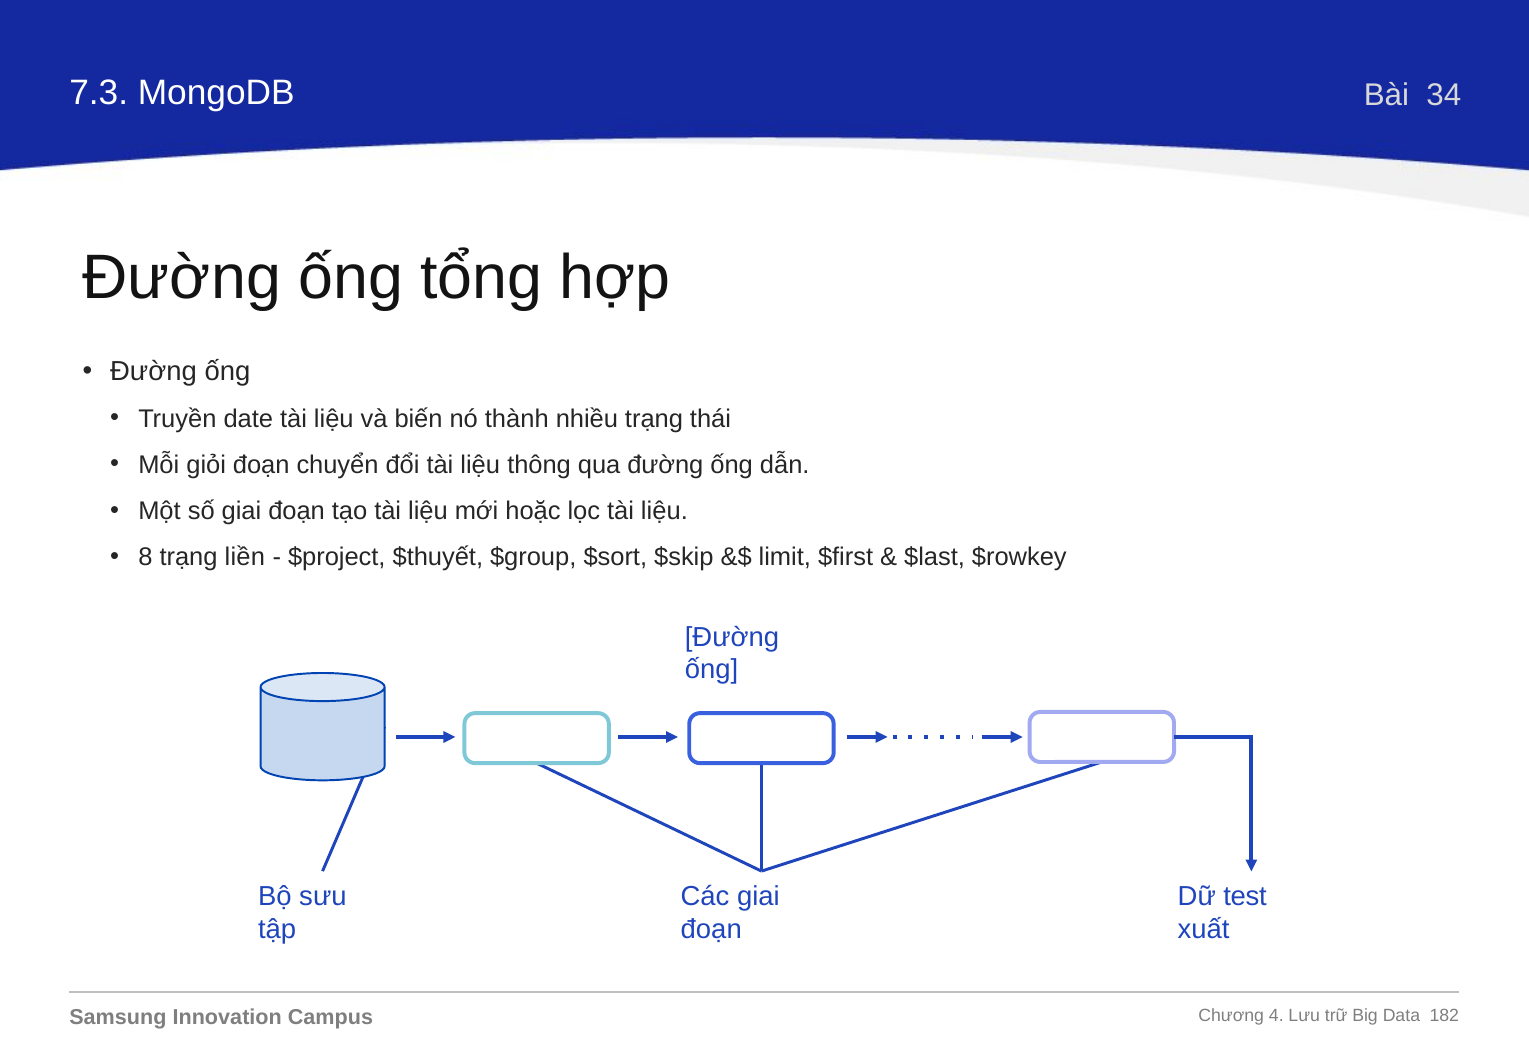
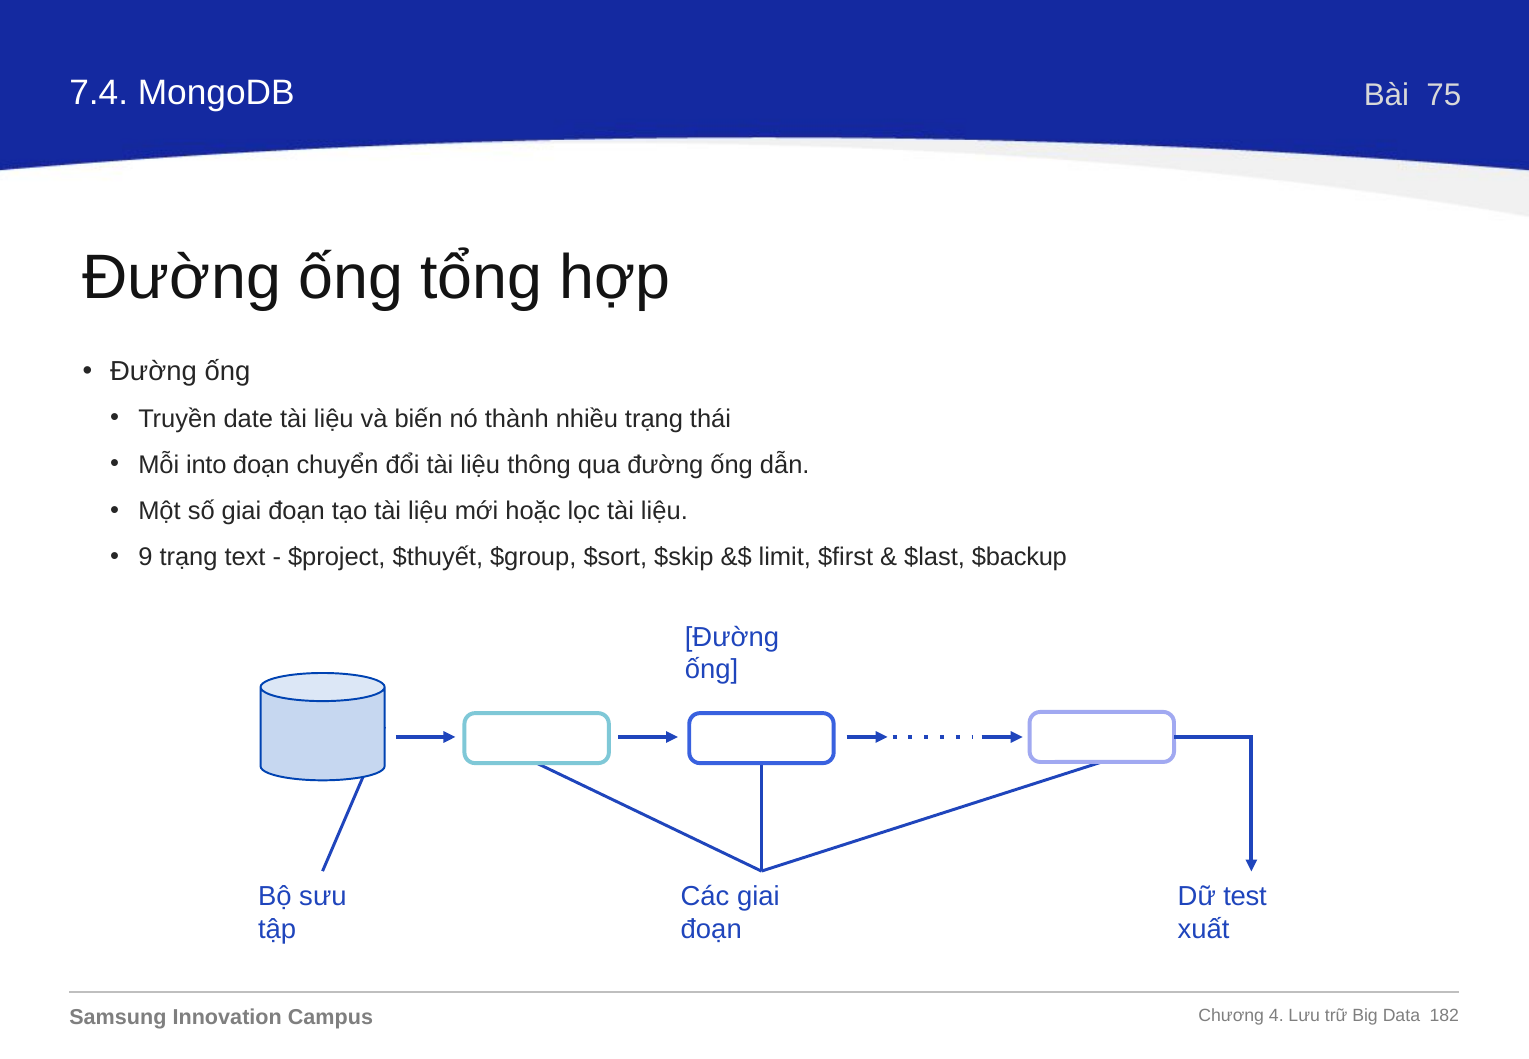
7.3: 7.3 -> 7.4 (99, 93)
34: 34 -> 75 (1444, 95)
giỏi: giỏi -> into (206, 465)
8: 8 -> 9 (145, 557)
liền: liền -> text (245, 557)
$rowkey: $rowkey -> $backup (1019, 557)
